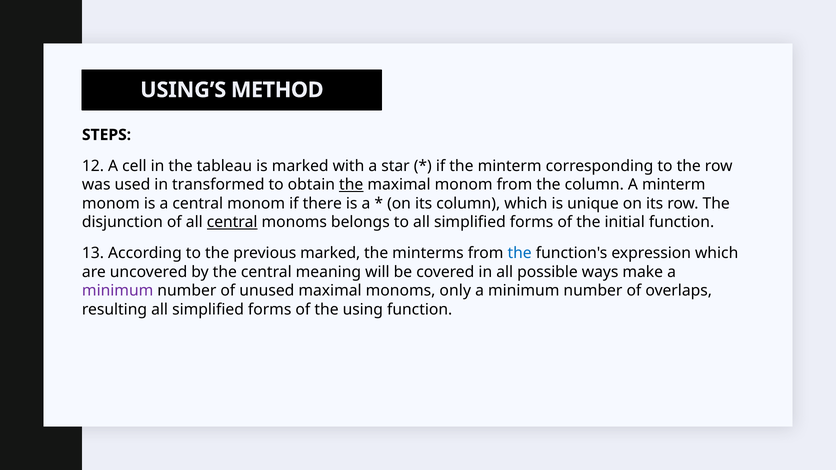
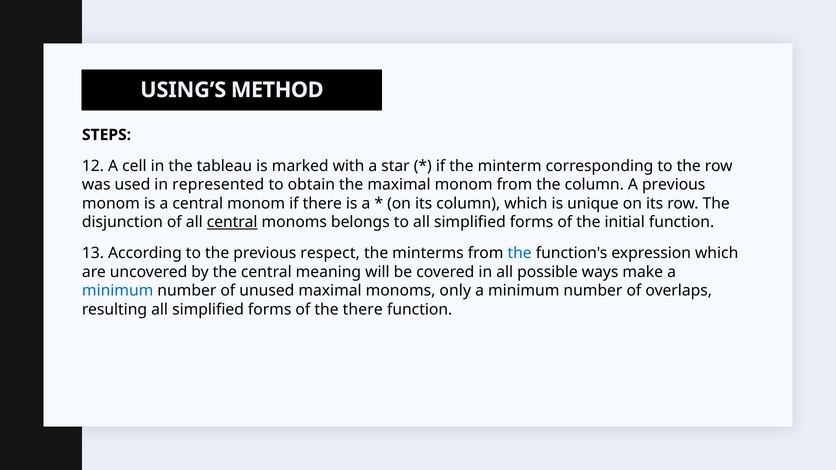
transformed: transformed -> represented (218, 185)
the underline: present -> none (351, 185)
A minterm: minterm -> previous (674, 185)
previous marked: marked -> respect (330, 253)
minimum colour: purple -> blue (118, 291)
the using: using -> there (363, 310)
